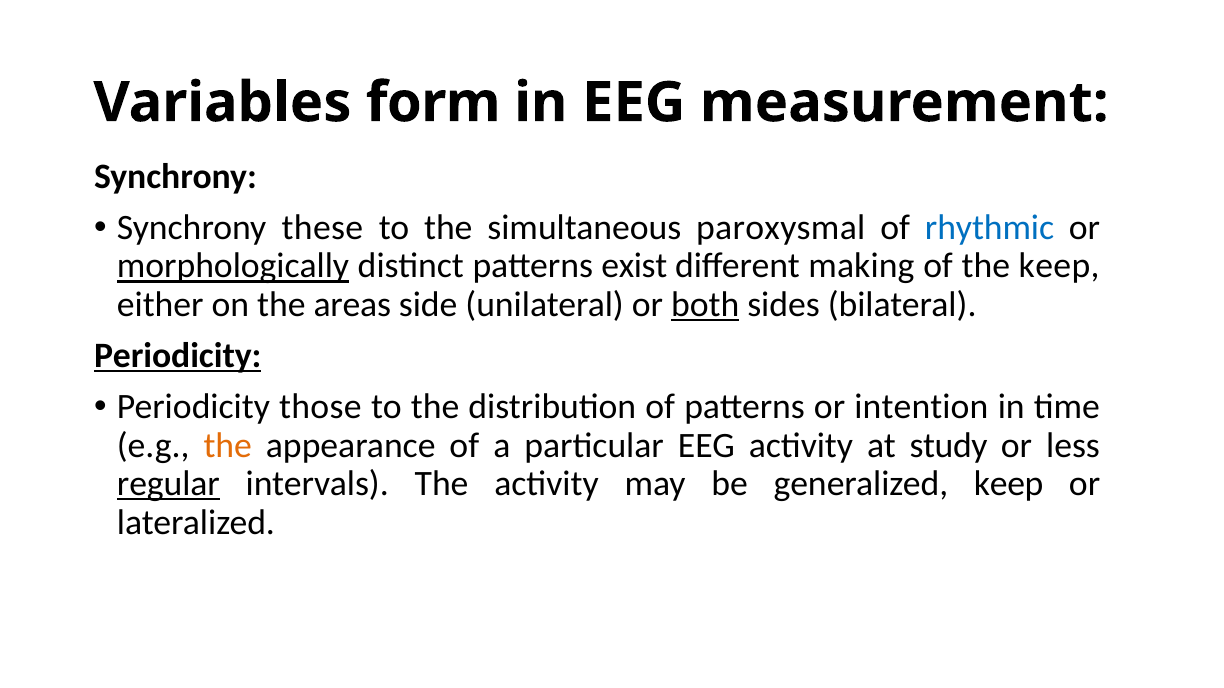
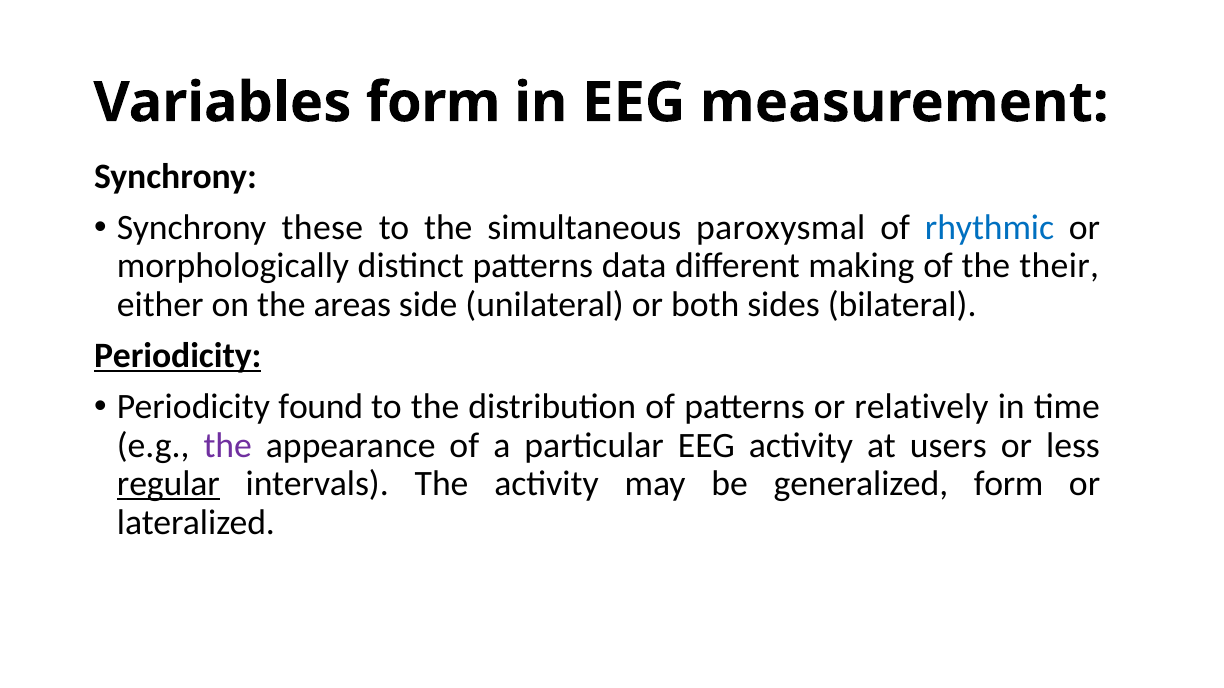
morphologically underline: present -> none (233, 266)
exist: exist -> data (634, 266)
the keep: keep -> their (1059, 266)
both underline: present -> none (705, 305)
those: those -> found (321, 407)
intention: intention -> relatively (921, 407)
the colour: orange -> purple (228, 446)
study: study -> users (948, 446)
generalized keep: keep -> form (1009, 484)
